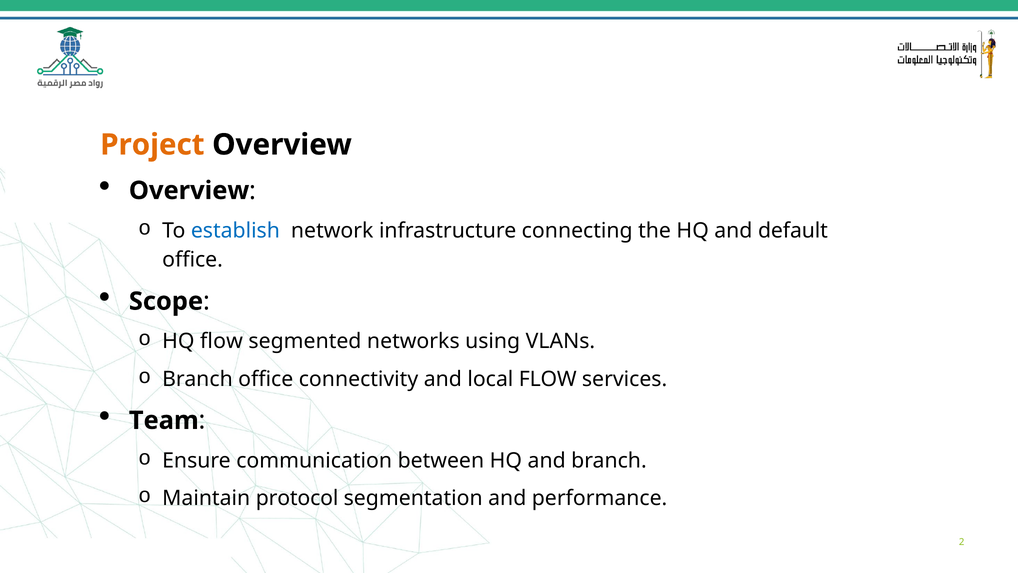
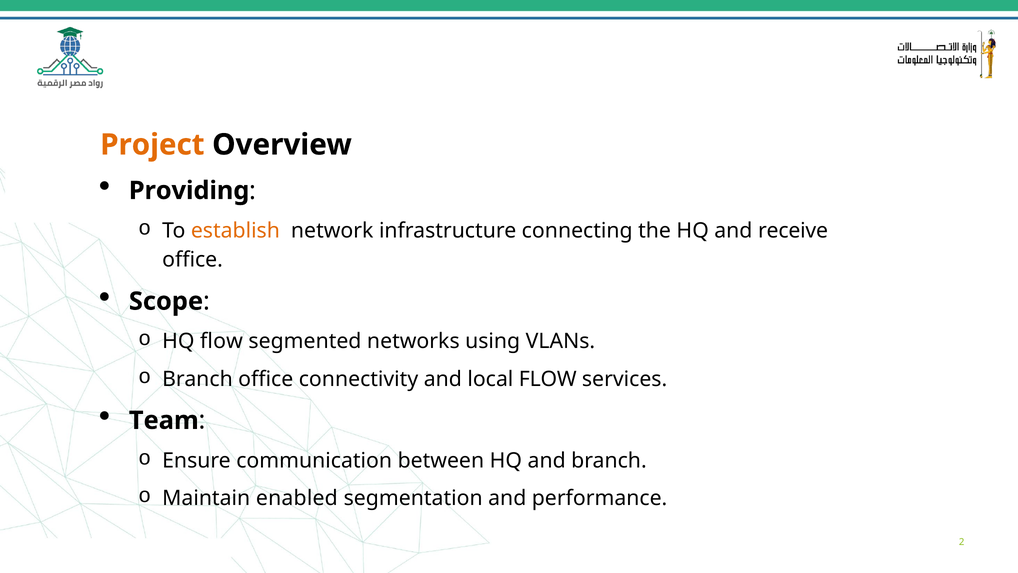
Overview: Overview -> Providing (189, 190)
establish colour: blue -> orange (235, 230)
default: default -> receive (793, 230)
protocol: protocol -> enabled (297, 498)
